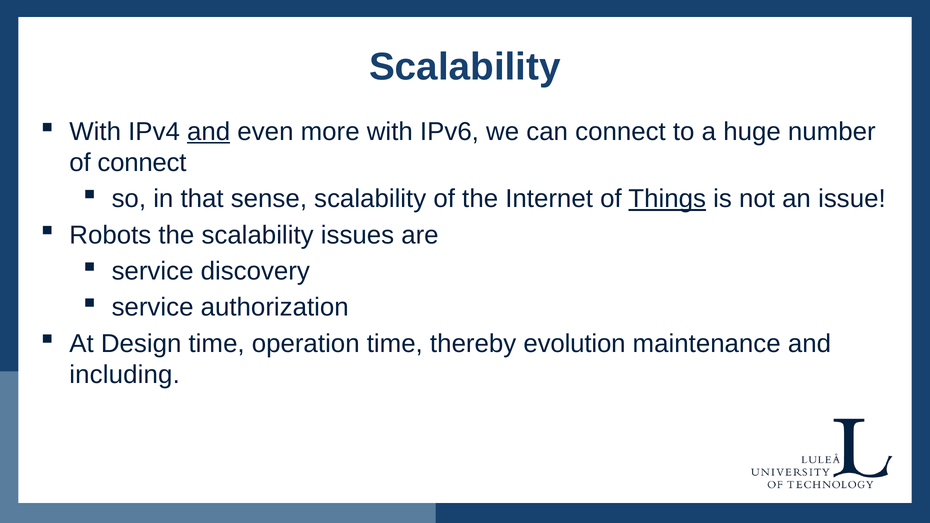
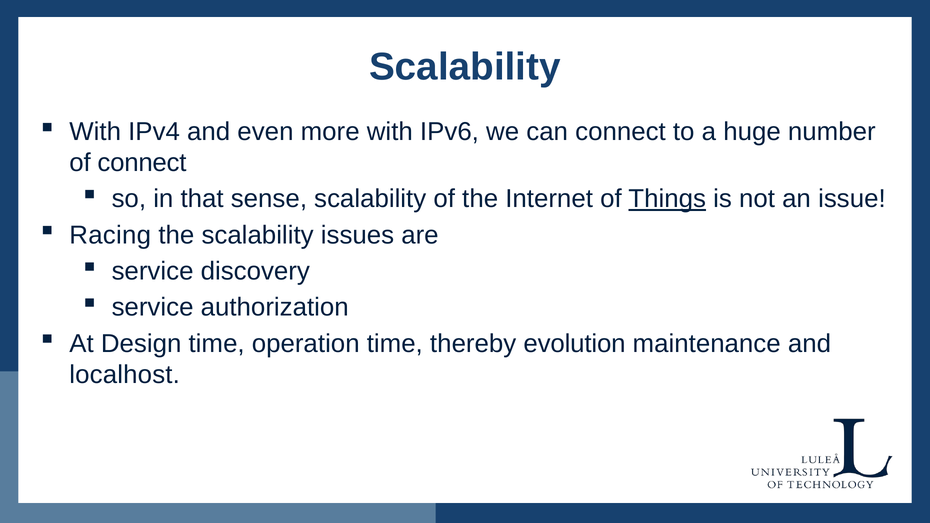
and underline: present -> none (209, 132)
Robots: Robots -> Racing (110, 235)
including: including -> localhost (125, 375)
